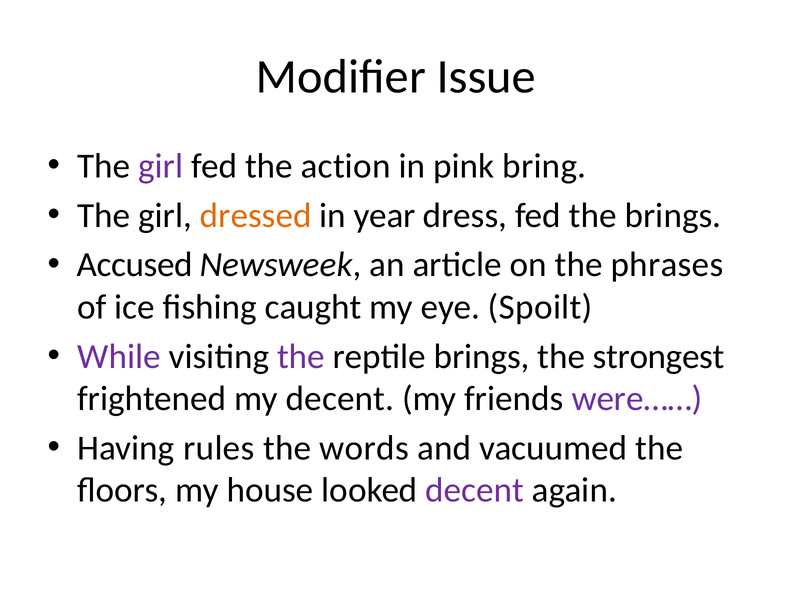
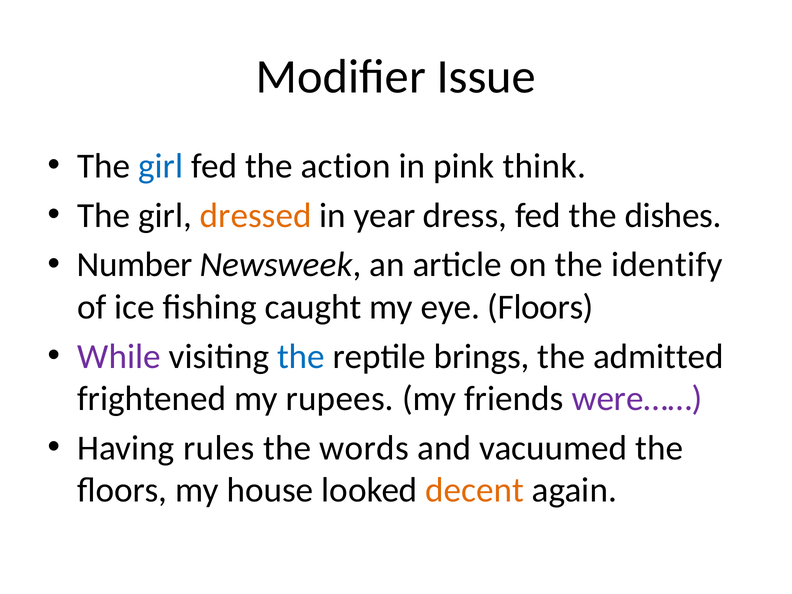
girl colour: purple -> blue (161, 166)
bring: bring -> think (544, 166)
the brings: brings -> dishes (673, 216)
Accused: Accused -> Number (135, 265)
phrases: phrases -> identify (667, 265)
eye Spoilt: Spoilt -> Floors (541, 307)
the colour: purple -> blue (301, 356)
strongest: strongest -> admitted (658, 356)
my decent: decent -> rupees (340, 399)
decent colour: purple -> orange (475, 490)
